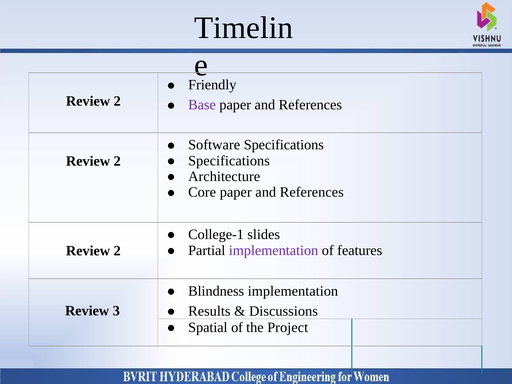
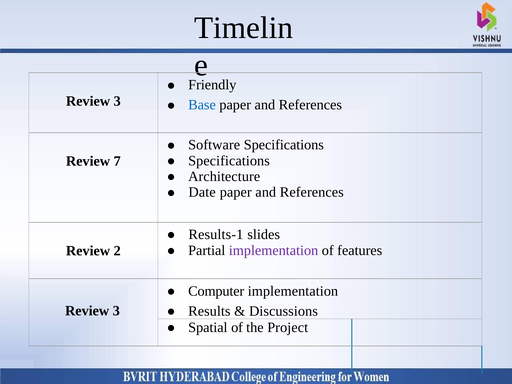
2: 2 -> 3 (117, 101)
Base colour: purple -> blue (202, 105)
2: 2 -> 7 (117, 161)
Core: Core -> Date (202, 192)
College-1: College-1 -> Results-1 (216, 235)
Blindness: Blindness -> Computer (216, 291)
